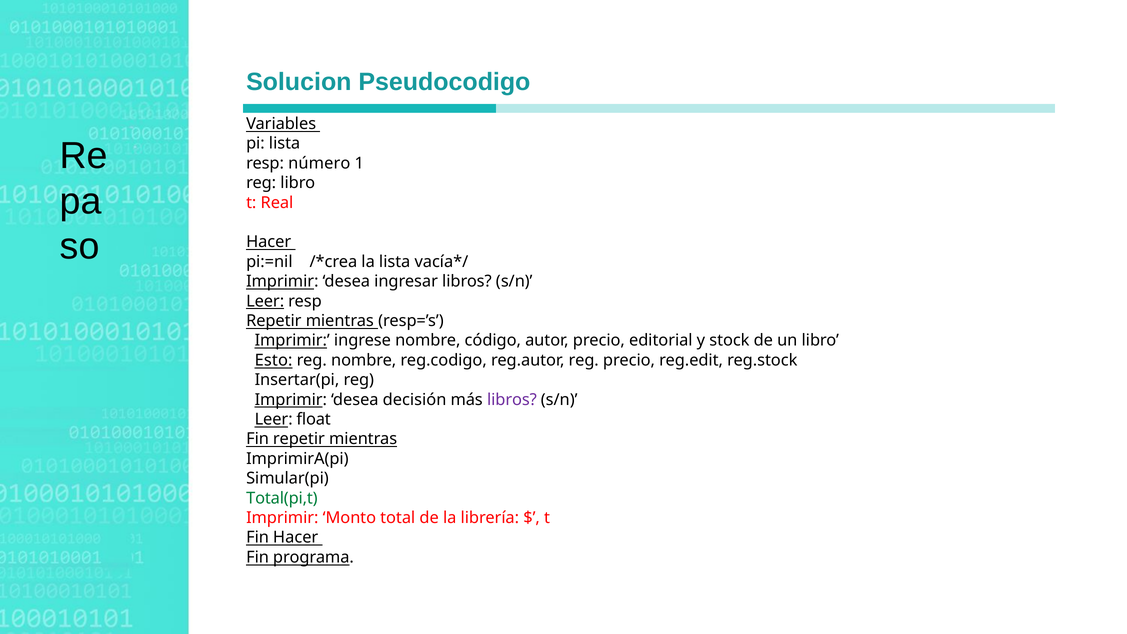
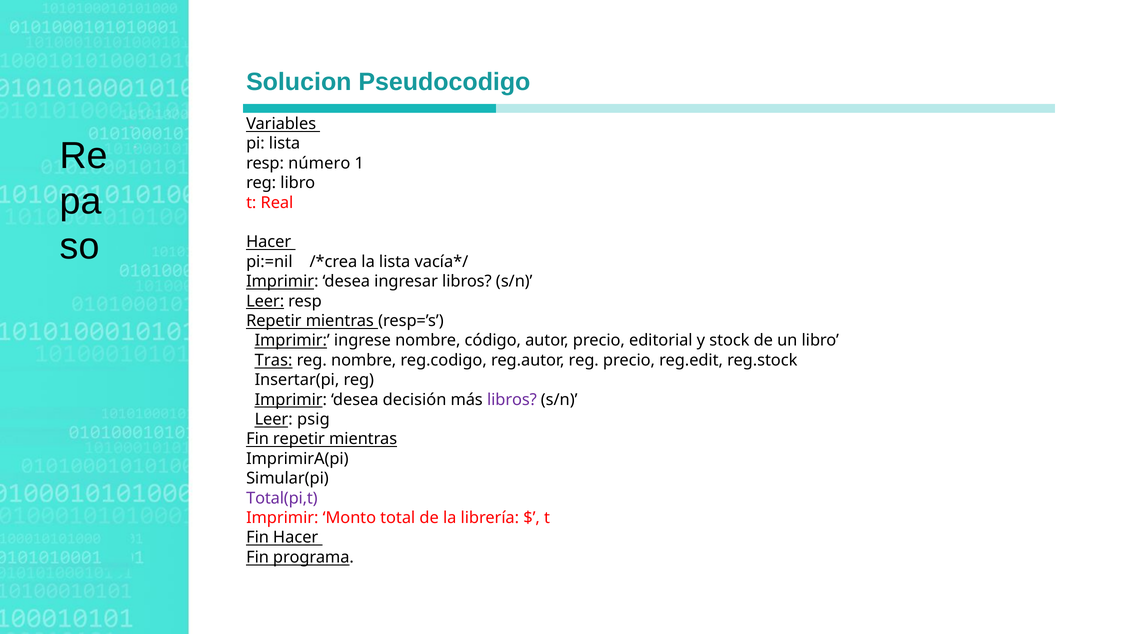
Esto: Esto -> Tras (274, 360)
float: float -> psig (313, 419)
Total(pi,t colour: green -> purple (282, 498)
